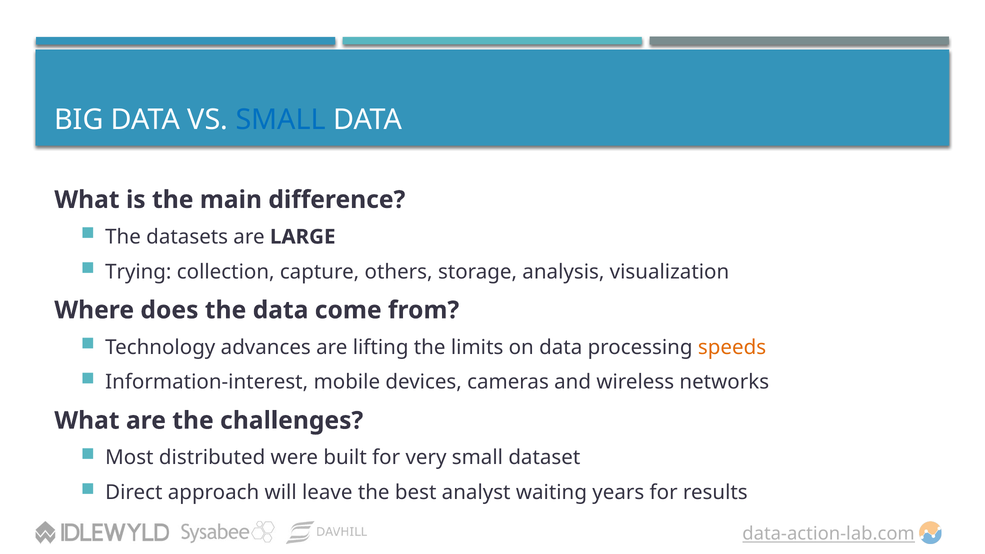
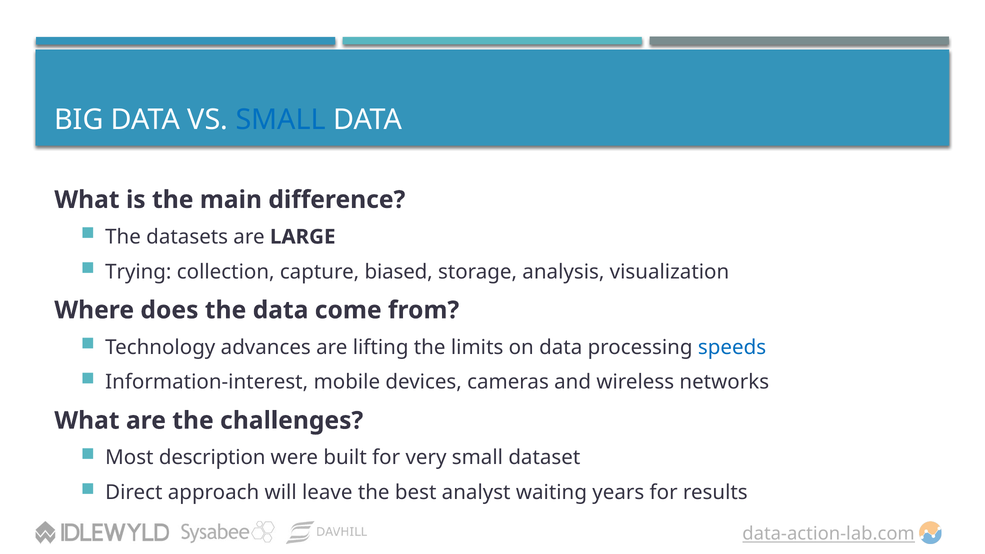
others: others -> biased (399, 272)
speeds colour: orange -> blue (732, 347)
distributed: distributed -> description (212, 458)
